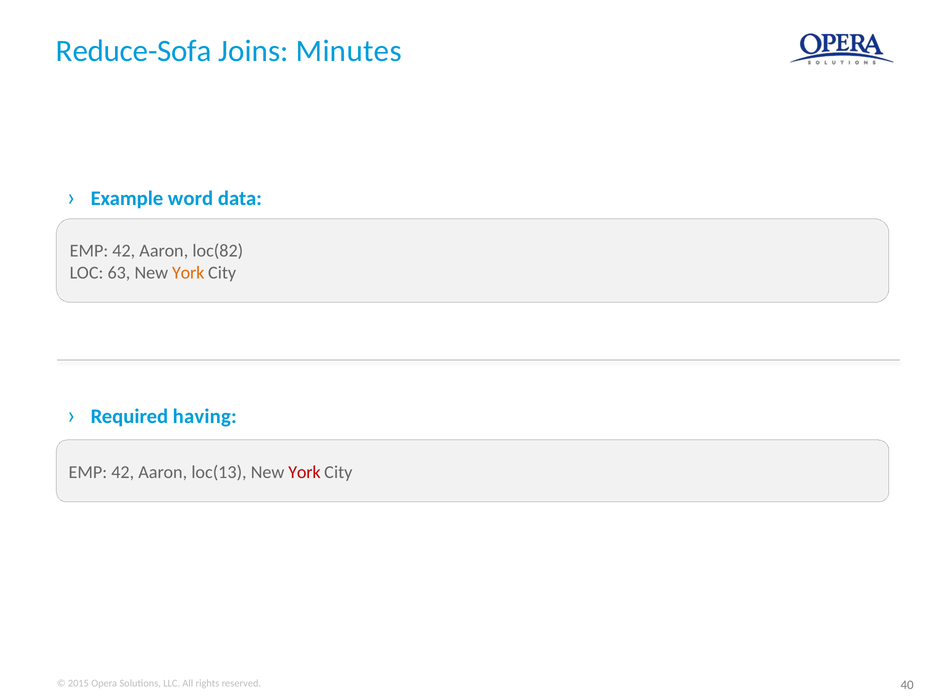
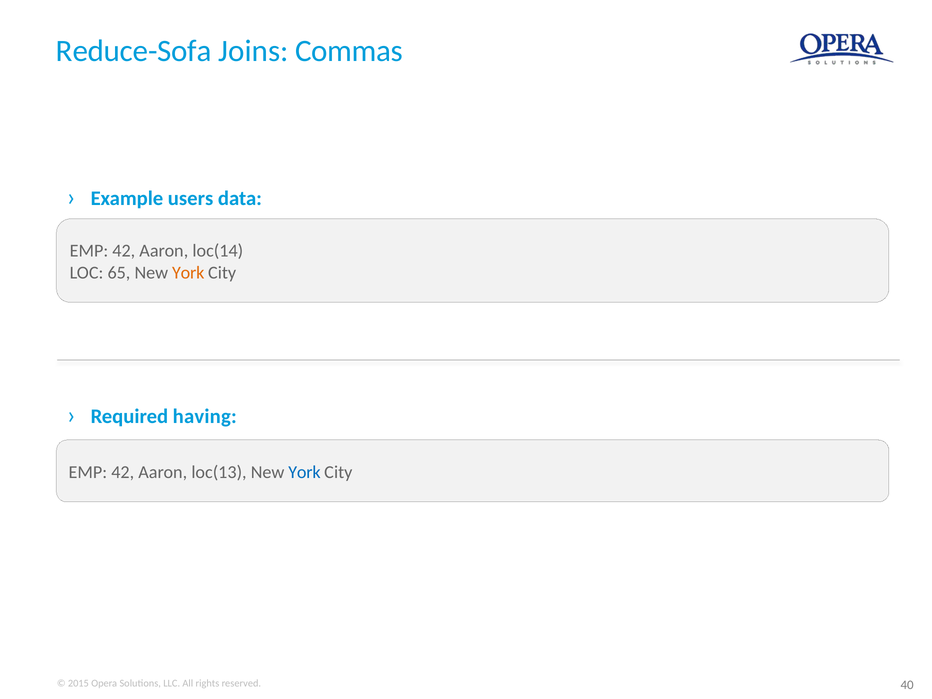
Minutes: Minutes -> Commas (349, 51)
word: word -> users (191, 199)
loc(82: loc(82 -> loc(14 (218, 251)
63: 63 -> 65 (119, 273)
York colour: red -> blue (304, 472)
